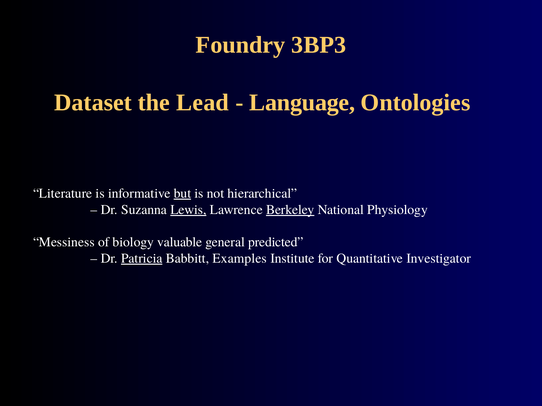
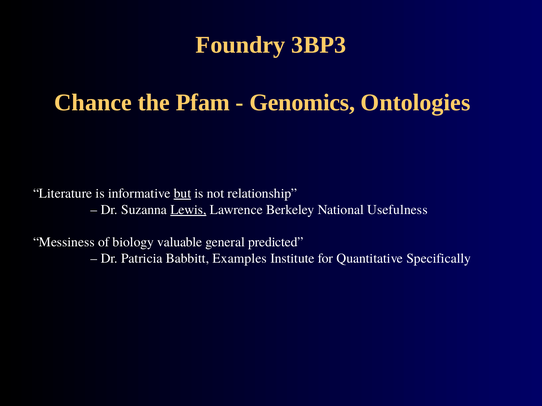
Dataset: Dataset -> Chance (93, 103)
Lead: Lead -> Pfam (203, 103)
Language: Language -> Genomics (302, 103)
hierarchical: hierarchical -> relationship (262, 194)
Berkeley underline: present -> none (290, 210)
Physiology: Physiology -> Usefulness (397, 210)
Patricia underline: present -> none (142, 259)
Investigator: Investigator -> Specifically (439, 259)
